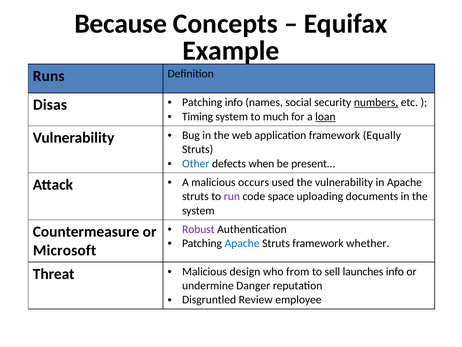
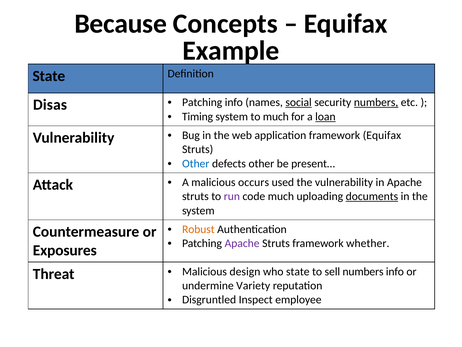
Runs: Runs -> State (49, 76)
social underline: none -> present (299, 102)
framework Equally: Equally -> Equifax (382, 135)
defects when: when -> other (261, 163)
code space: space -> much (281, 196)
documents underline: none -> present (372, 196)
Robust colour: purple -> orange (198, 229)
Apache colour: blue -> purple (242, 243)
Microsoft: Microsoft -> Exposures (65, 250)
who from: from -> state (298, 271)
sell launches: launches -> numbers (363, 271)
Danger: Danger -> Variety (253, 285)
Review: Review -> Inspect (256, 299)
